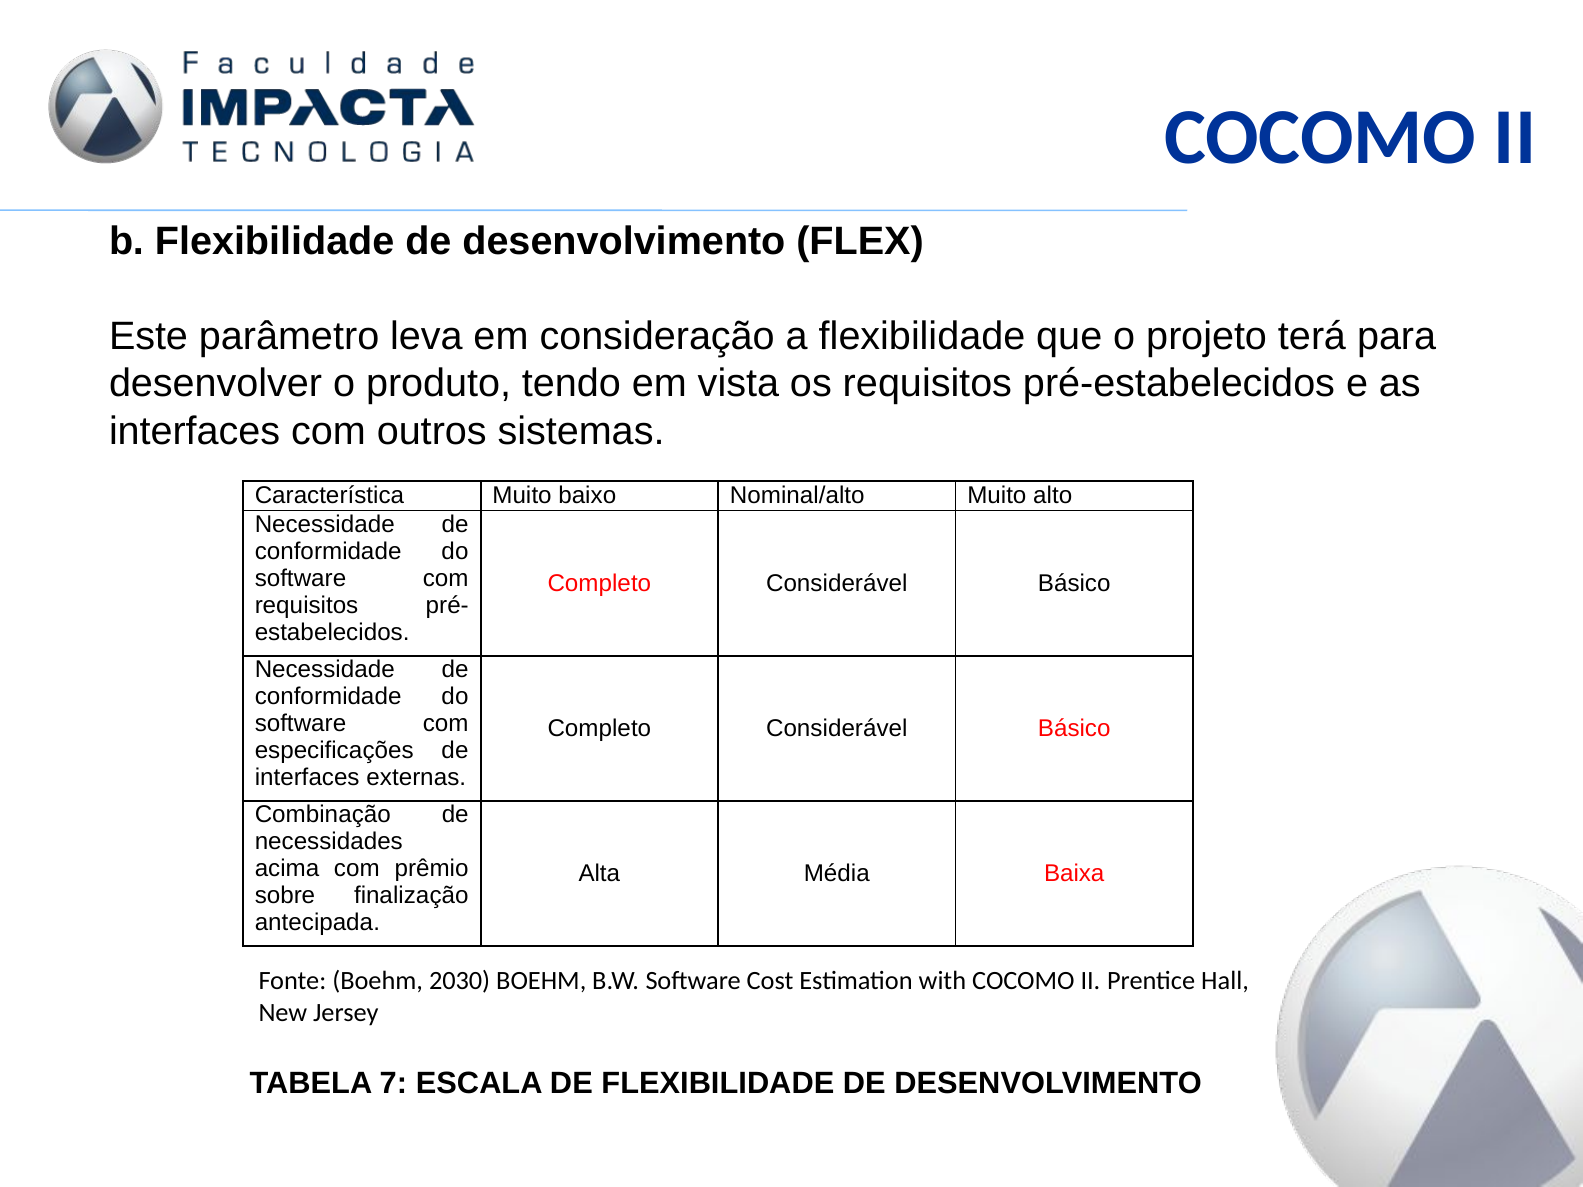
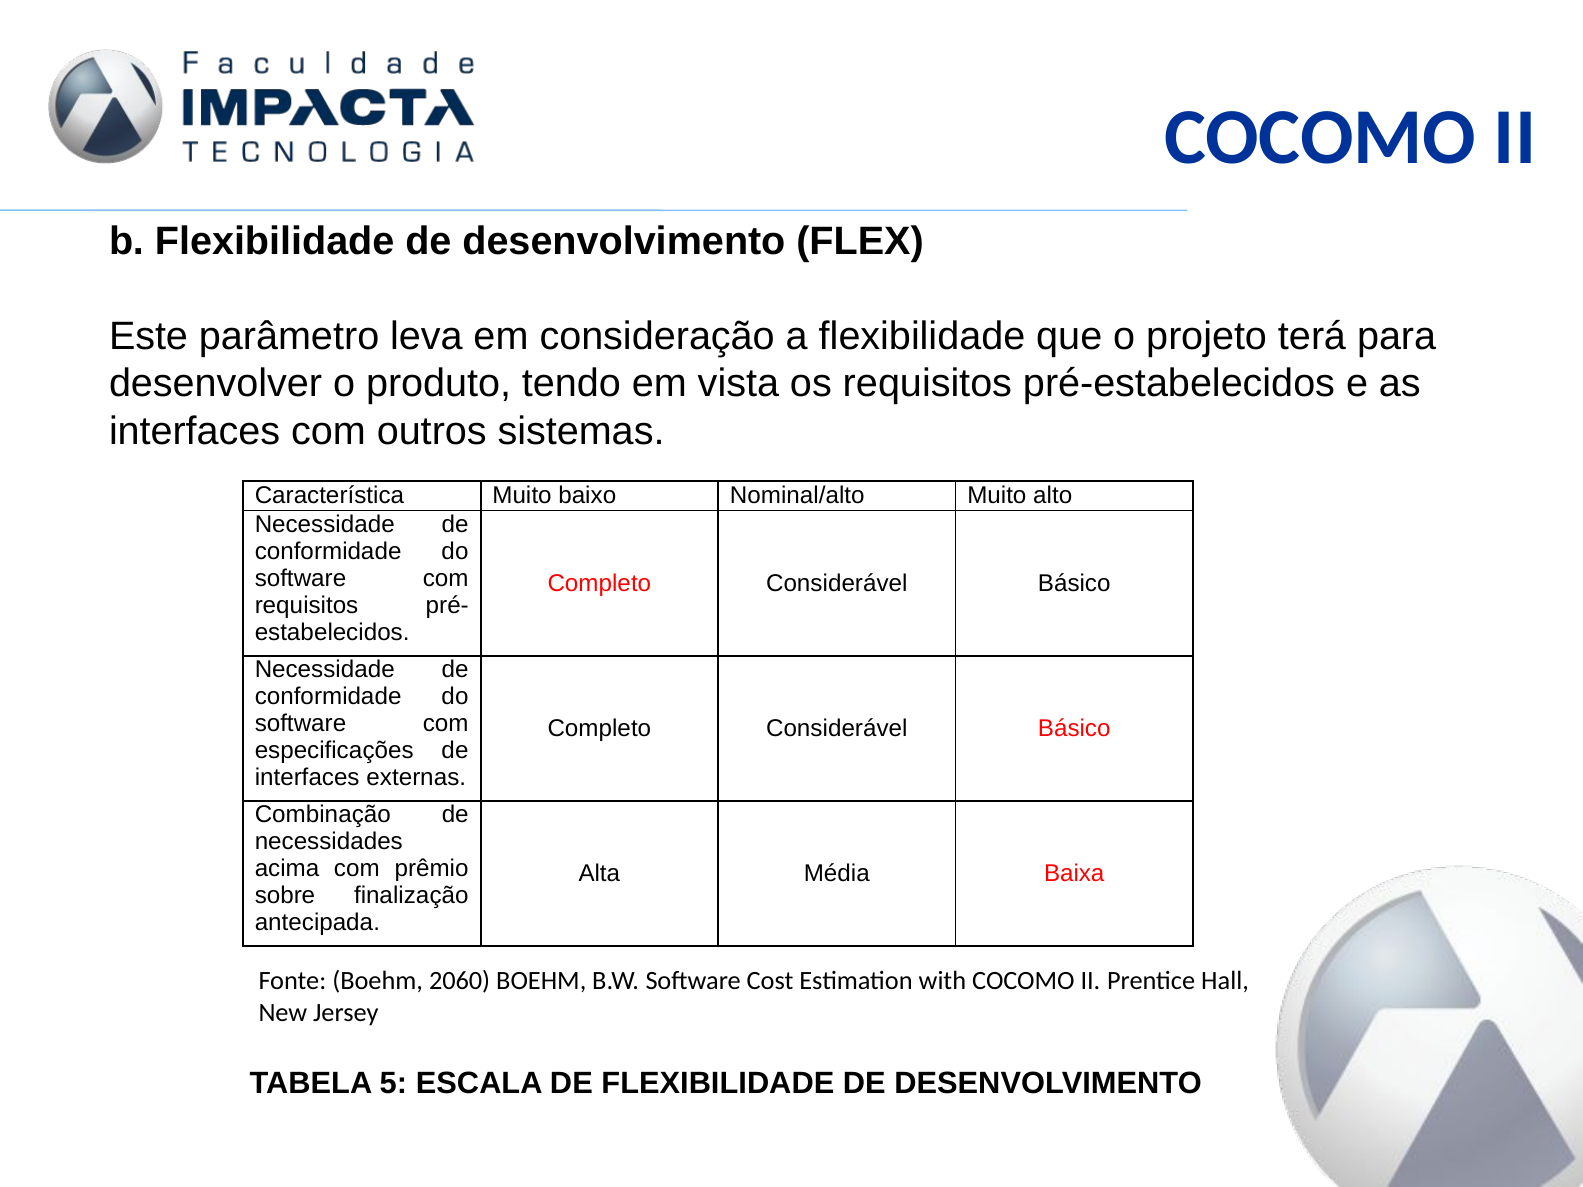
2030: 2030 -> 2060 (460, 981)
7: 7 -> 5 (393, 1083)
